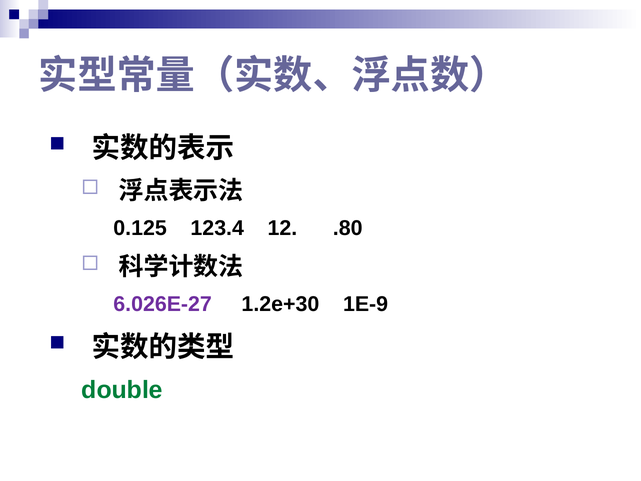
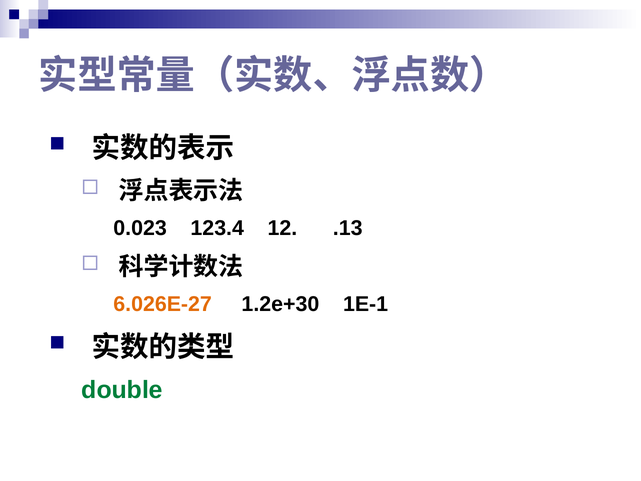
0.125: 0.125 -> 0.023 (140, 228)
.80: .80 -> .13 (348, 228)
6.026E-27 colour: purple -> orange (163, 304)
1E-9: 1E-9 -> 1E-1 (366, 304)
